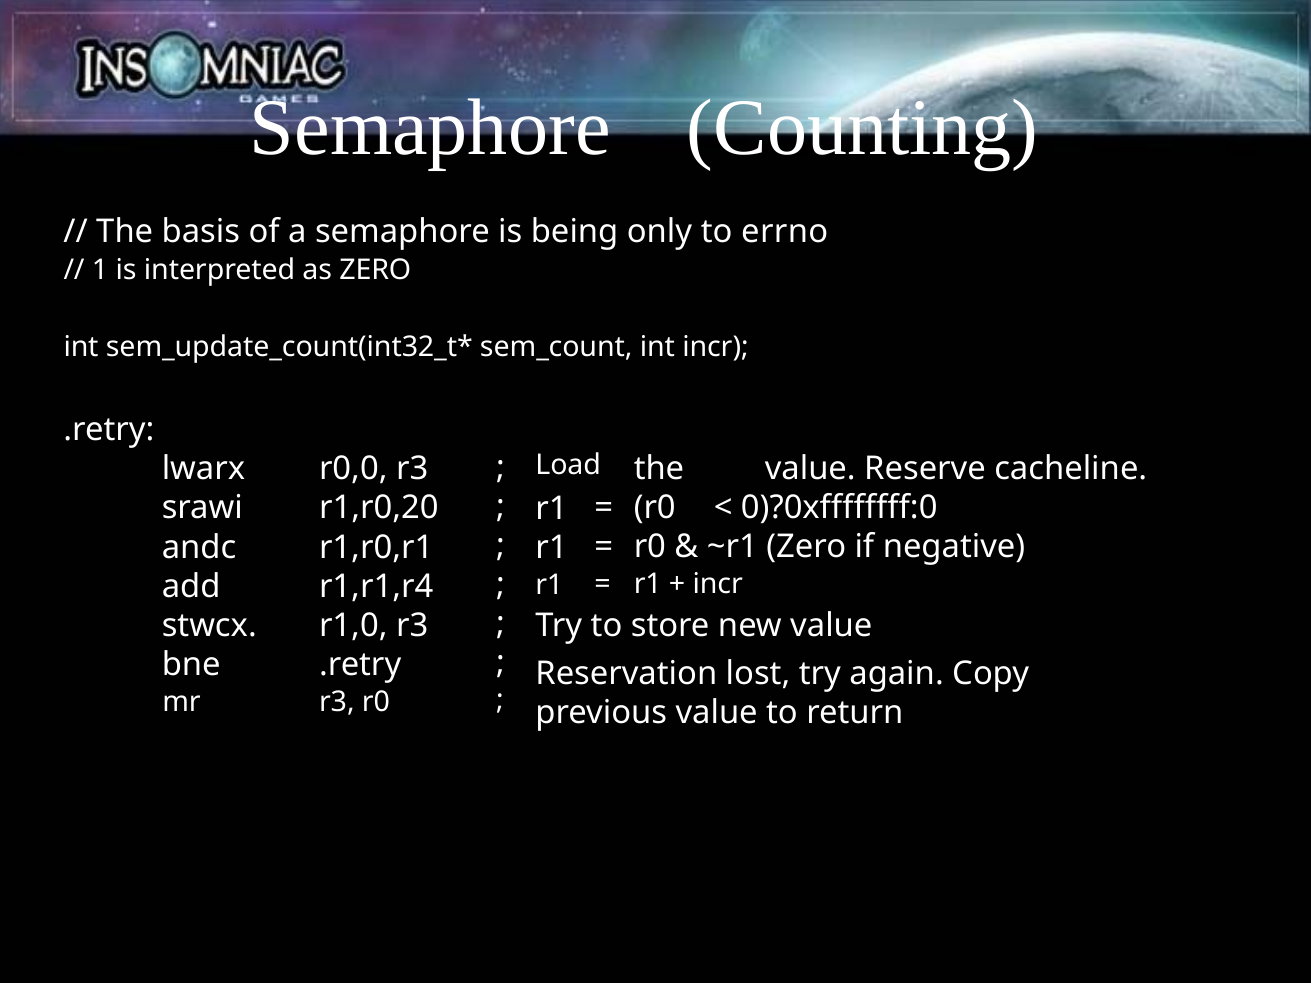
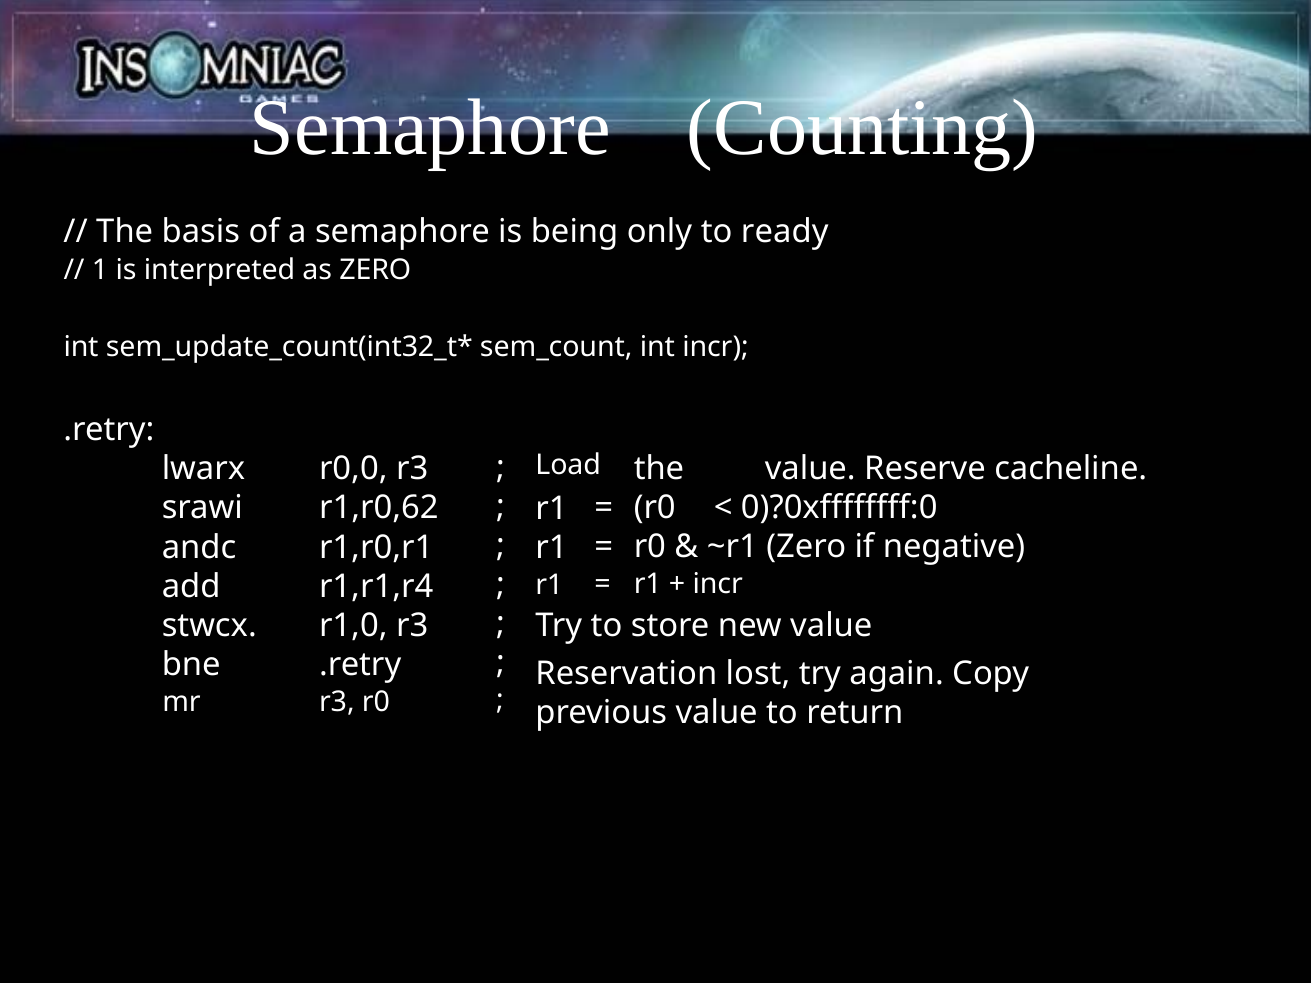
errno: errno -> ready (785, 232)
r1,r0,20: r1,r0,20 -> r1,r0,62 (379, 508)
